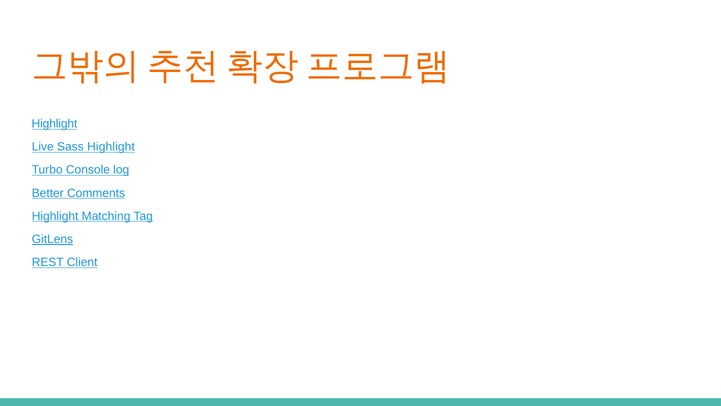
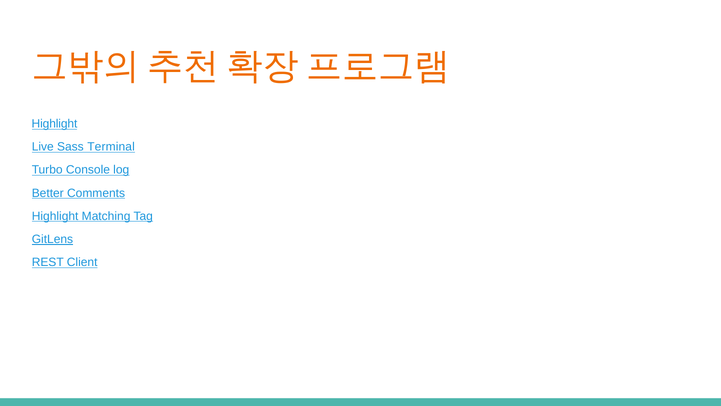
Sass Highlight: Highlight -> Terminal (111, 147)
